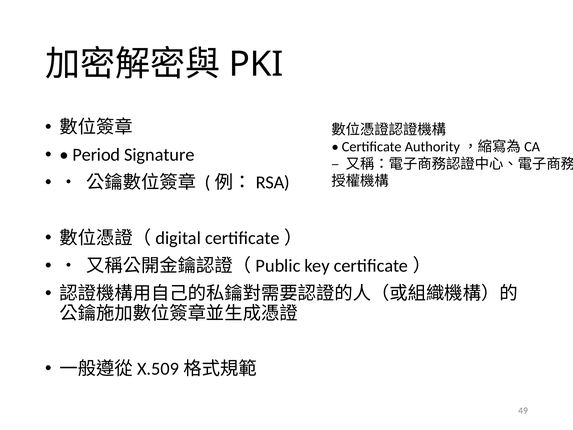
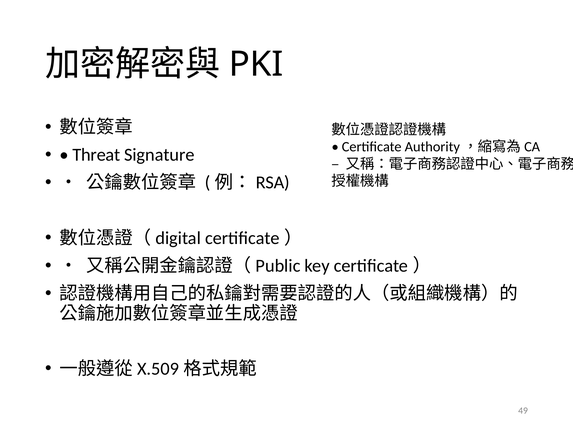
Period: Period -> Threat (96, 155)
